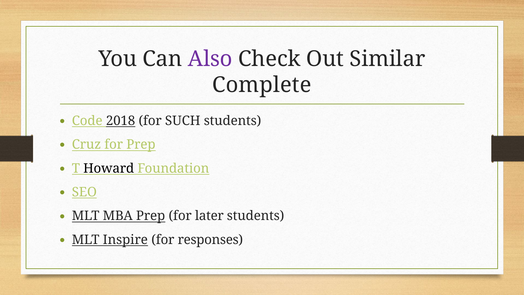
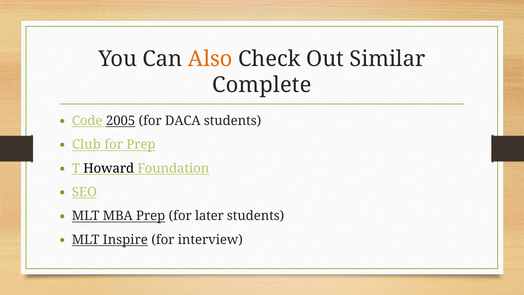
Also colour: purple -> orange (210, 59)
2018: 2018 -> 2005 (121, 121)
SUCH: SUCH -> DACA (183, 121)
Cruz: Cruz -> Club (86, 144)
responses: responses -> interview (210, 240)
